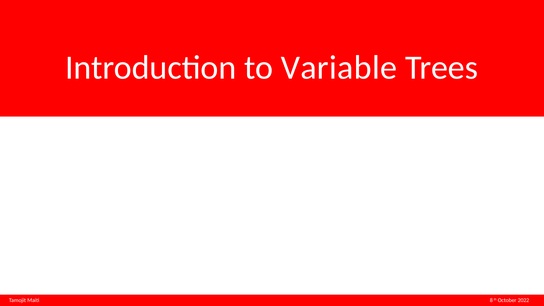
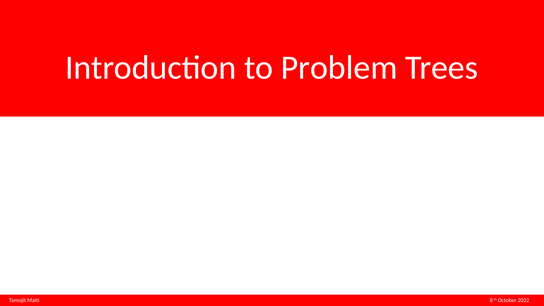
Variable: Variable -> Problem (339, 68)
